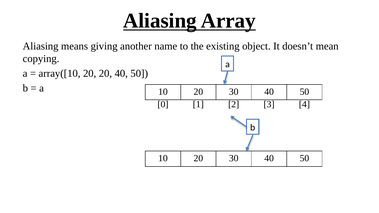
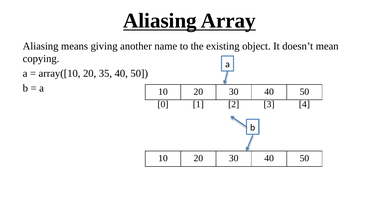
20 20: 20 -> 35 (105, 73)
